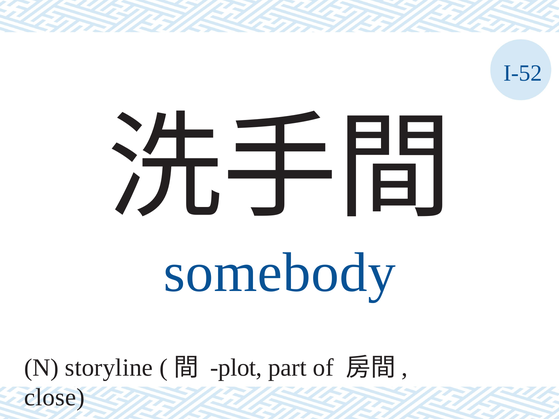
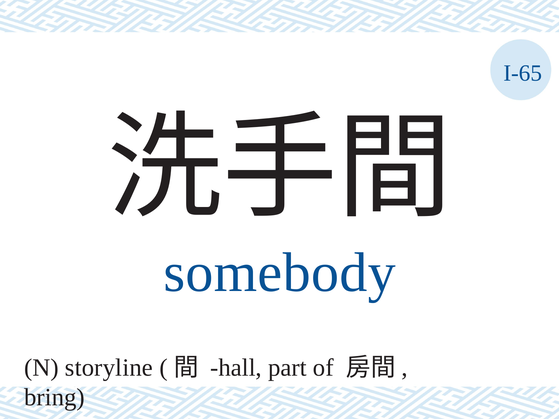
I-52: I-52 -> I-65 (523, 73)
plot: plot -> hall (236, 368)
close: close -> bring (55, 398)
